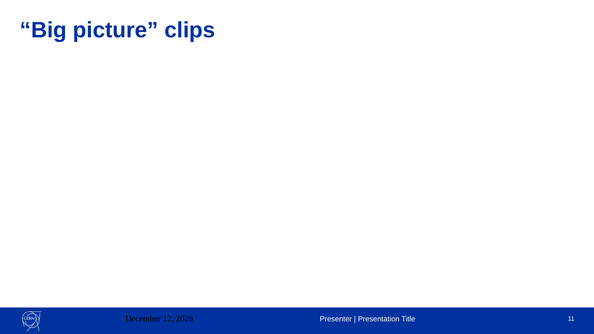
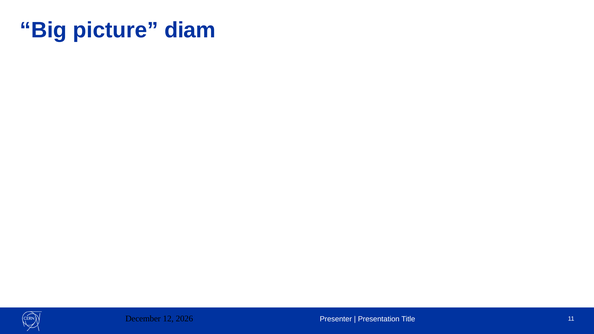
clips: clips -> diam (190, 30)
